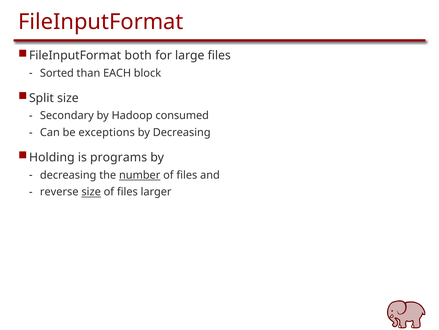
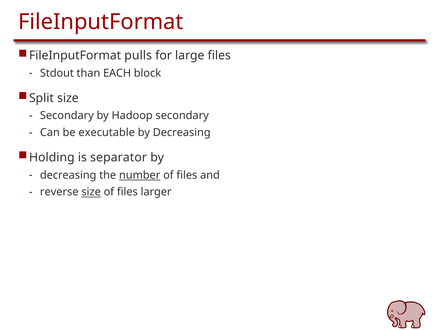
both: both -> pulls (138, 55)
Sorted: Sorted -> Stdout (57, 73)
Hadoop consumed: consumed -> secondary (182, 115)
exceptions: exceptions -> executable (107, 132)
programs: programs -> separator (119, 157)
